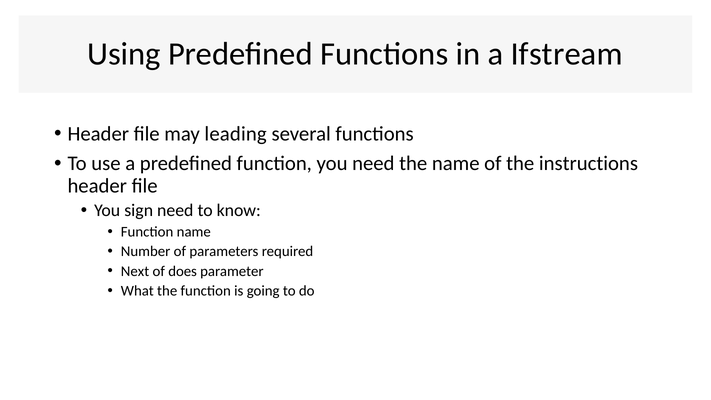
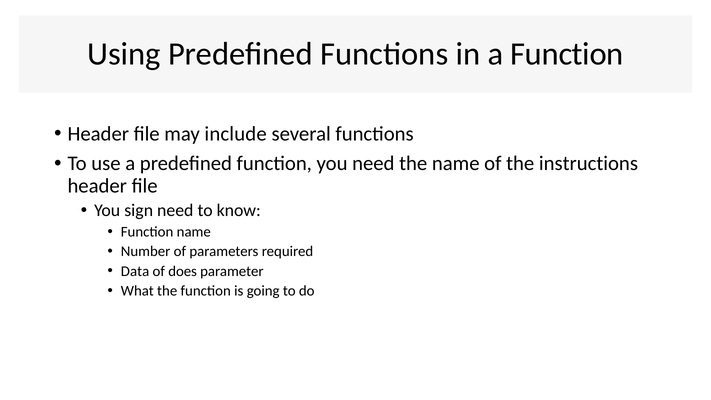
a Ifstream: Ifstream -> Function (567, 54)
leading: leading -> include (236, 134)
Next: Next -> Data (135, 271)
